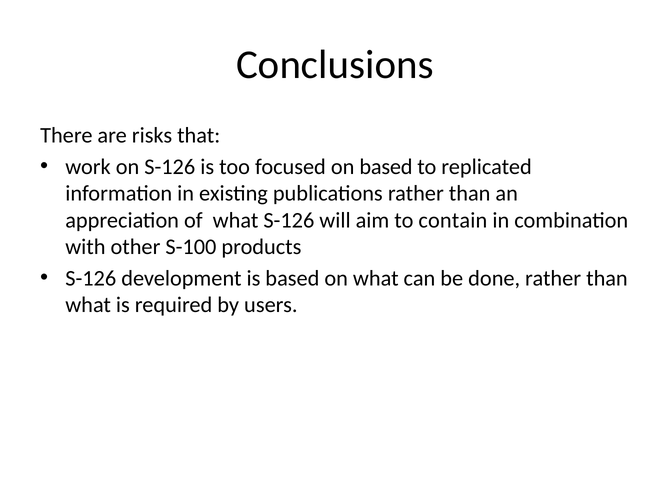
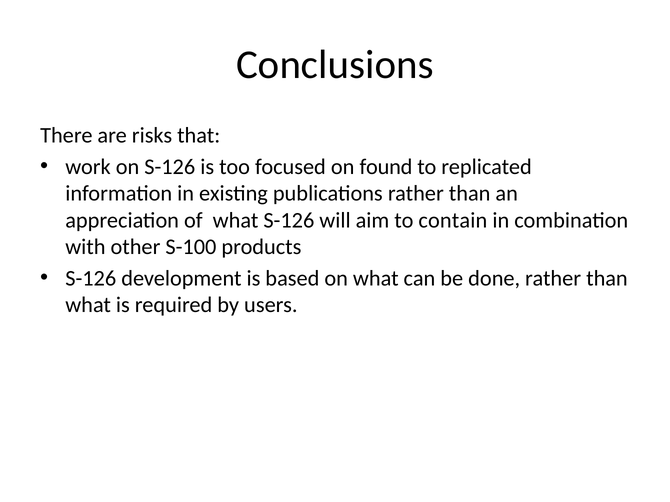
on based: based -> found (386, 167)
